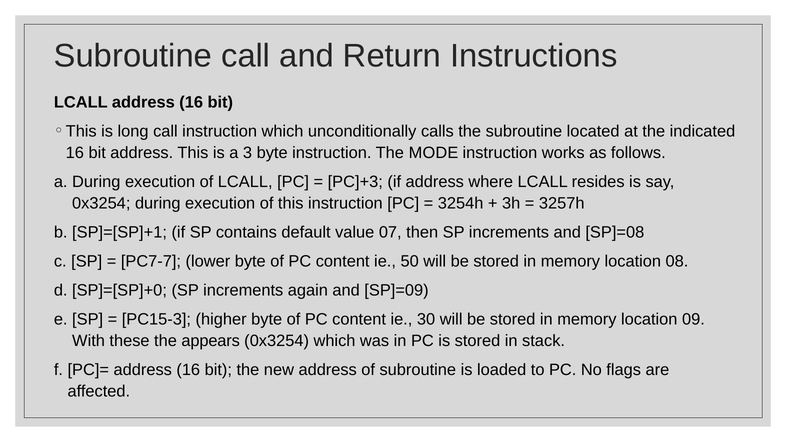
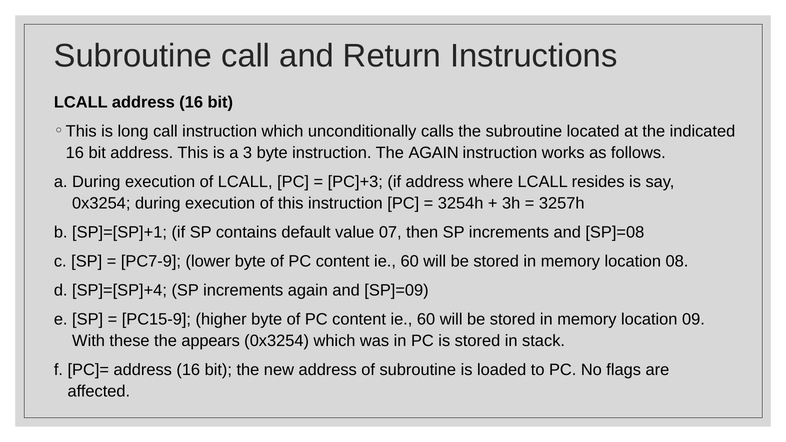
The MODE: MODE -> AGAIN (434, 153)
PC7-7: PC7-7 -> PC7-9 (151, 261)
50: 50 -> 60 (410, 261)
SP]=[SP]+0: SP]=[SP]+0 -> SP]=[SP]+4 (120, 290)
PC15-3: PC15-3 -> PC15-9 (156, 319)
30: 30 -> 60 (426, 319)
